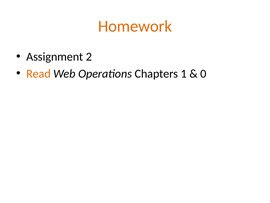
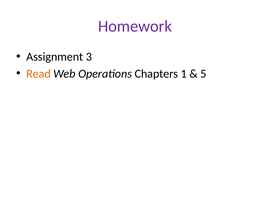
Homework colour: orange -> purple (135, 26)
2: 2 -> 3 (89, 57)
0: 0 -> 5 (203, 73)
